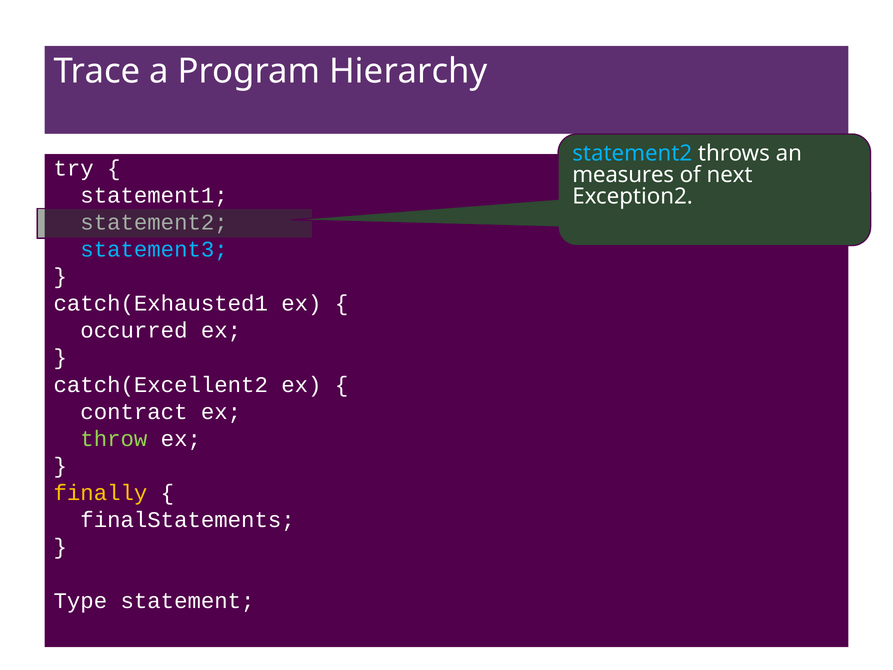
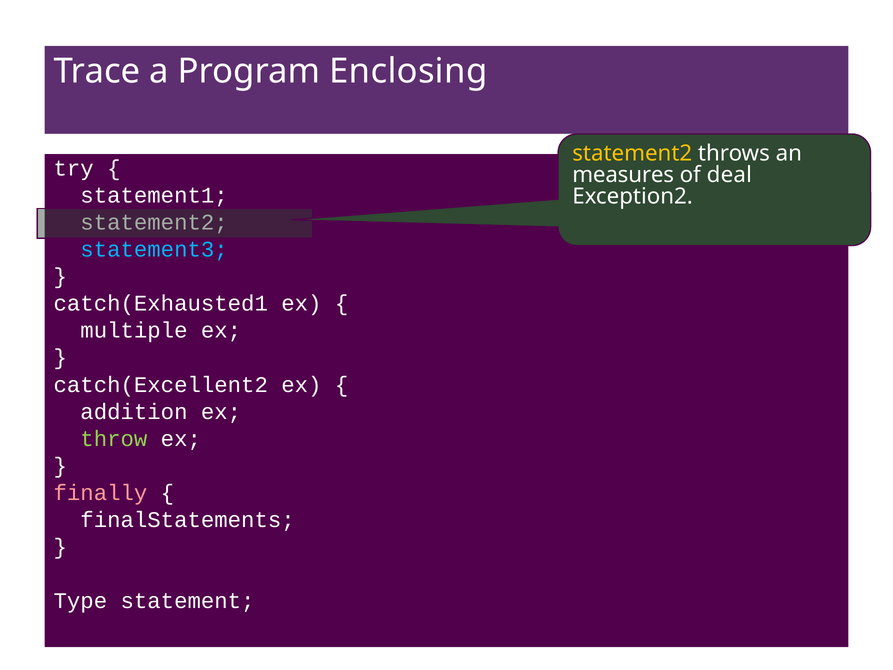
Hierarchy: Hierarchy -> Enclosing (408, 71)
statement2 colour: light blue -> yellow (632, 154)
next: next -> deal (729, 175)
occurred: occurred -> multiple (134, 330)
contract: contract -> addition (134, 412)
finally colour: yellow -> pink (100, 493)
